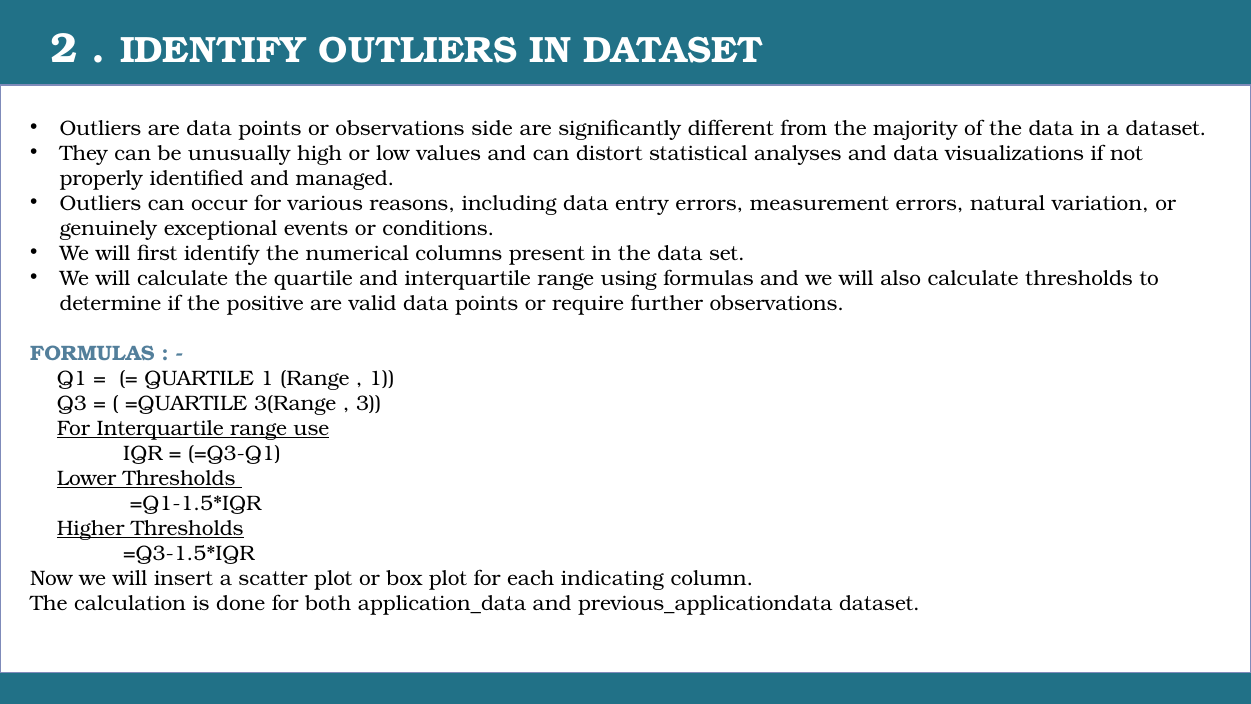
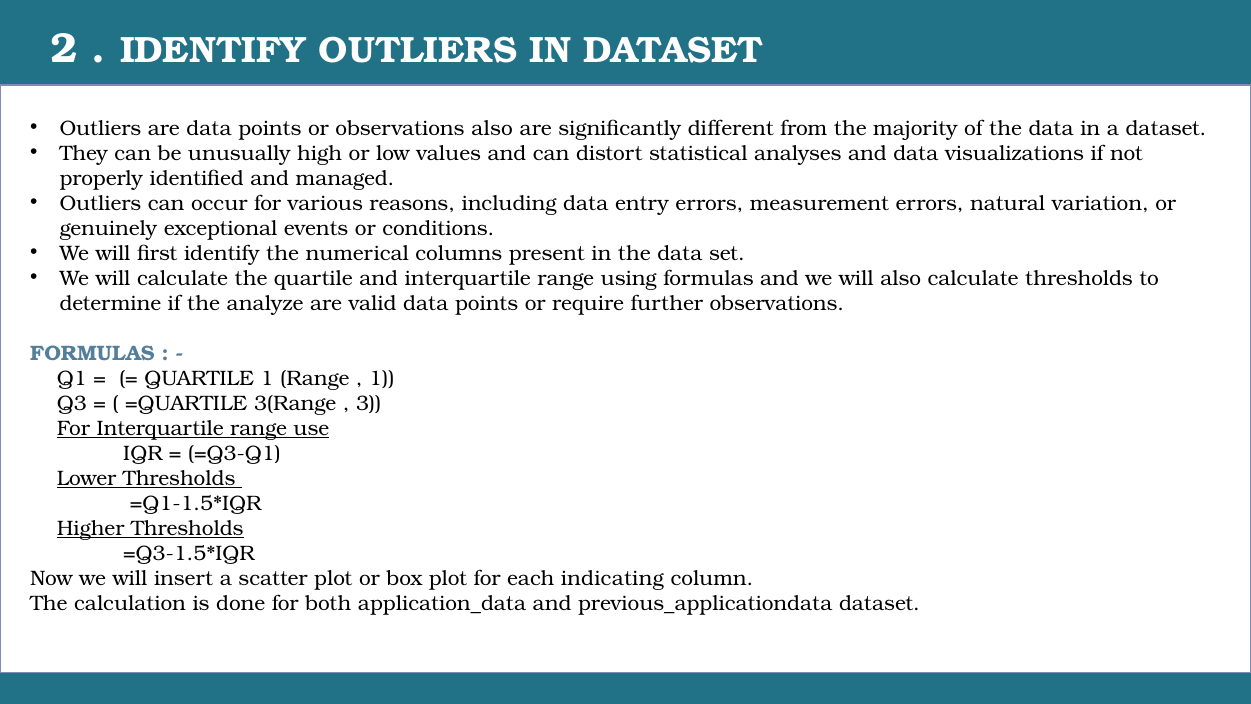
observations side: side -> also (492, 128)
positive: positive -> analyze (265, 303)
